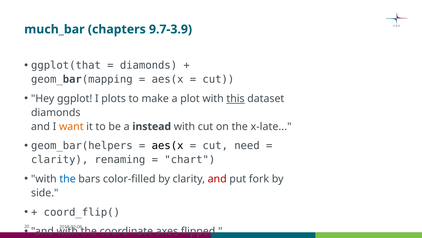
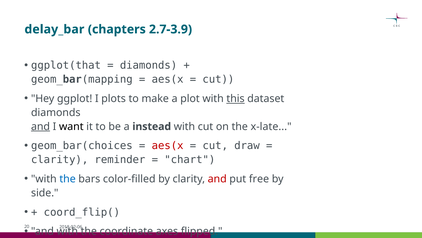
much_bar: much_bar -> delay_bar (54, 29)
9.7-3.9: 9.7-3.9 -> 2.7-3.9 (171, 29)
and underline: none -> present (41, 126)
want colour: orange -> black (71, 126)
geom_bar(helpers: geom_bar(helpers -> geom_bar(choices (82, 145)
aes(x colour: black -> red (168, 145)
need: need -> draw (247, 145)
renaming: renaming -> reminder (120, 159)
fork: fork -> free (259, 179)
